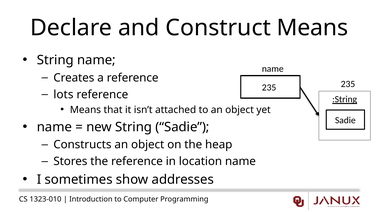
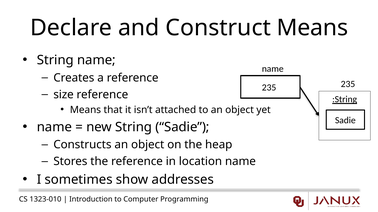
lots: lots -> size (64, 95)
